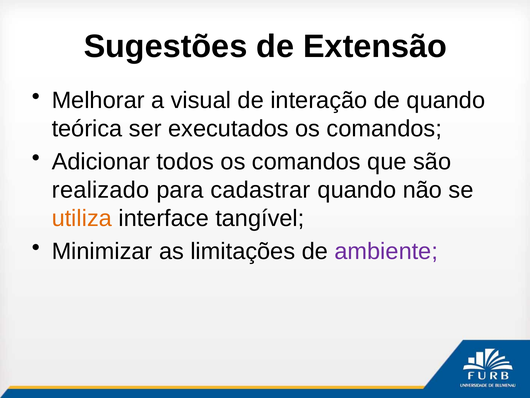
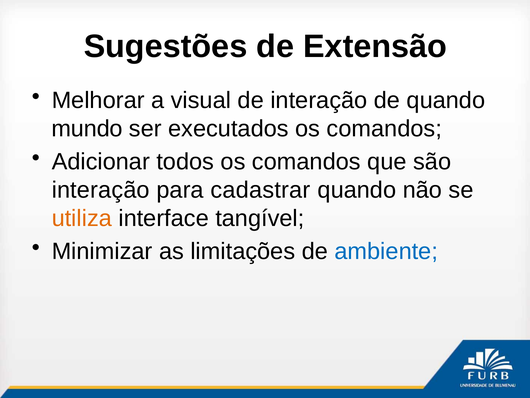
teórica: teórica -> mundo (87, 129)
realizado: realizado -> interação (101, 190)
ambiente colour: purple -> blue (386, 251)
